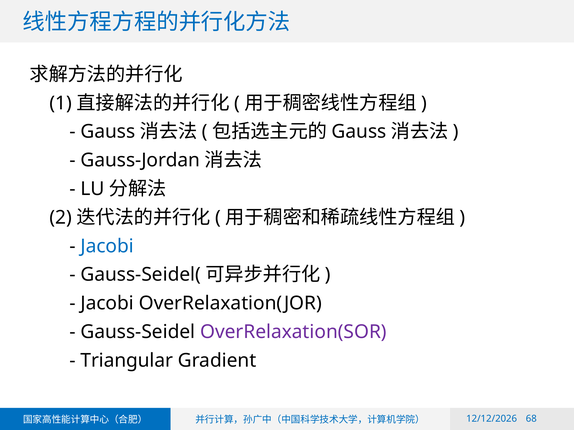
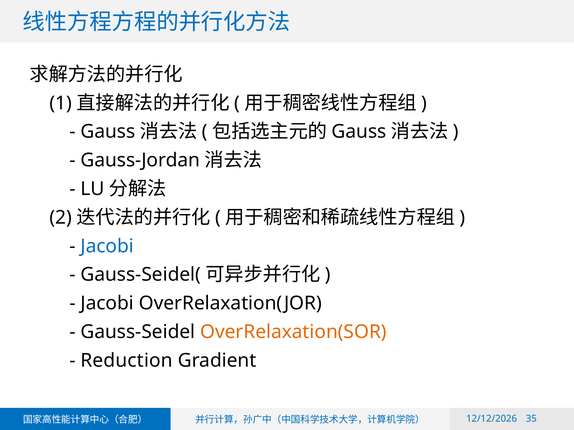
OverRelaxation(SOR colour: purple -> orange (293, 332)
Triangular: Triangular -> Reduction (127, 361)
68: 68 -> 35 (531, 419)
